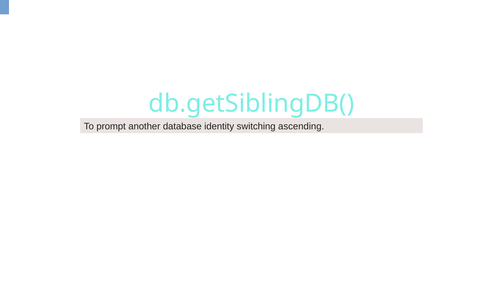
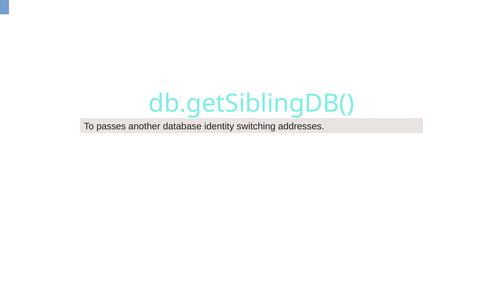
prompt: prompt -> passes (111, 126)
ascending: ascending -> addresses (301, 126)
